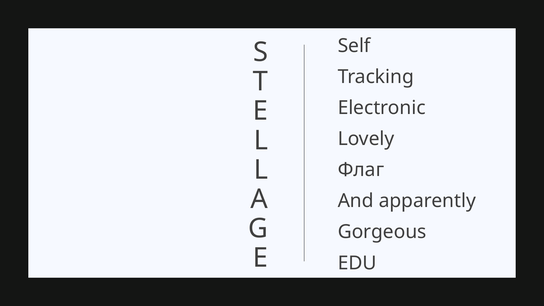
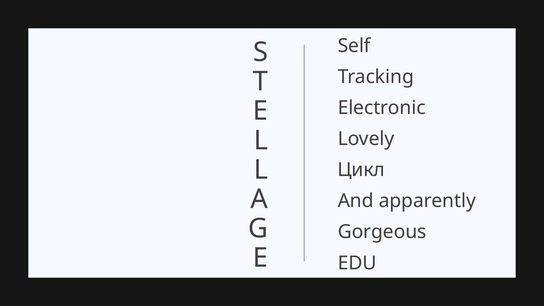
Флаг: Флаг -> Цикл (361, 170)
